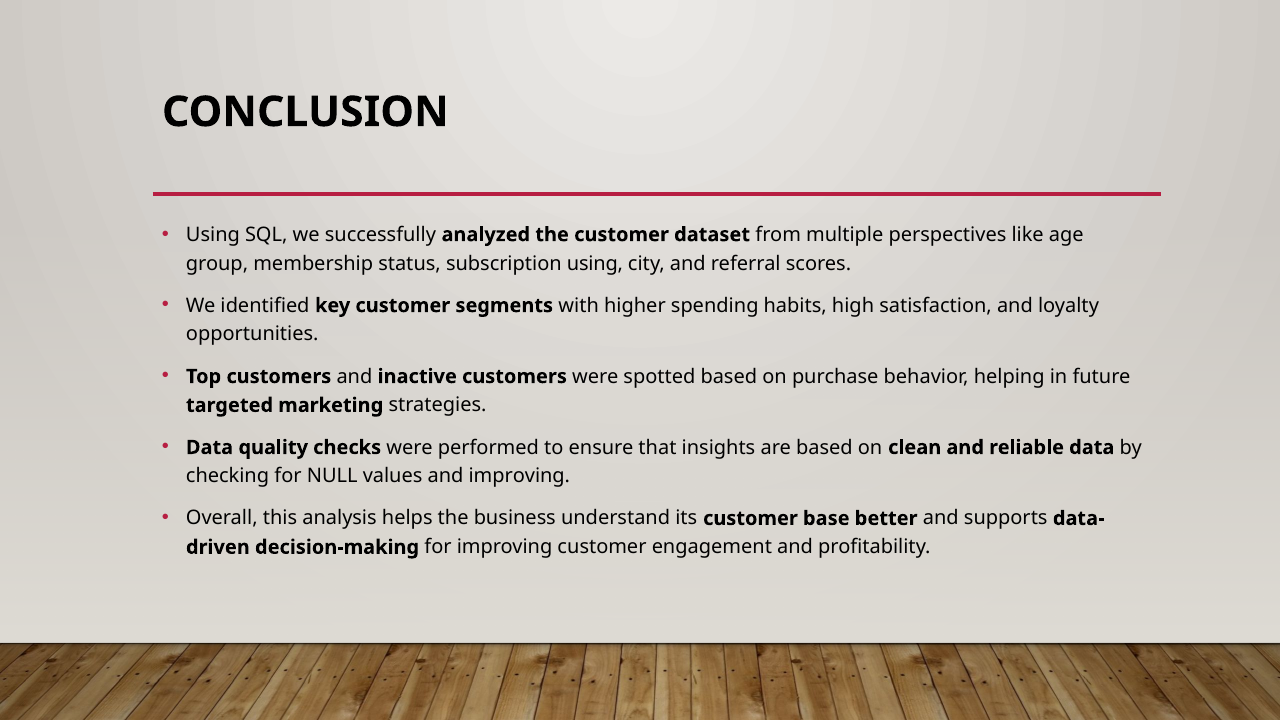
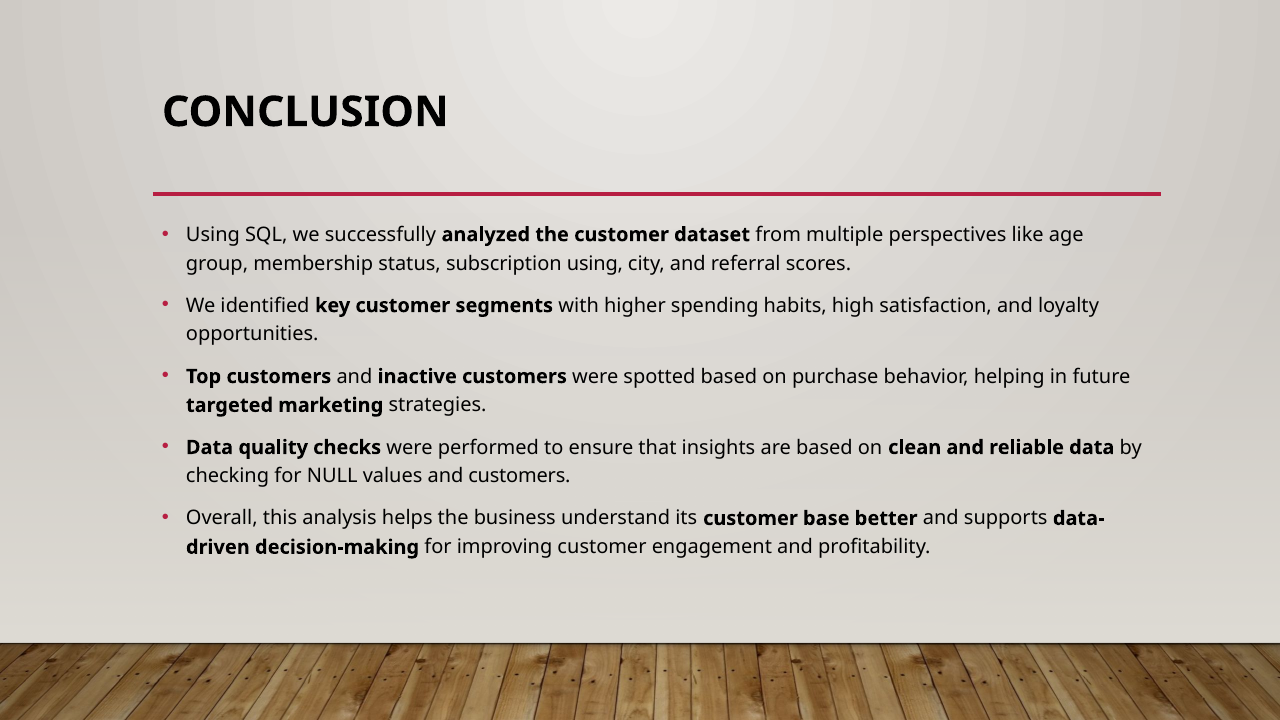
and improving: improving -> customers (519, 476)
